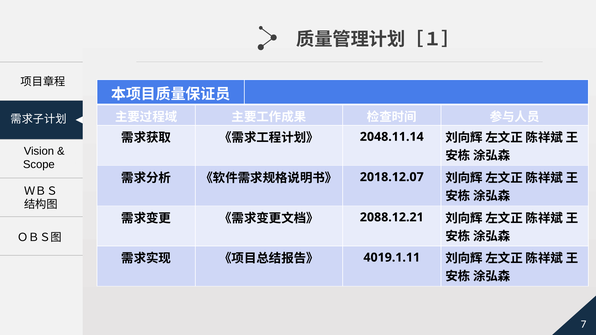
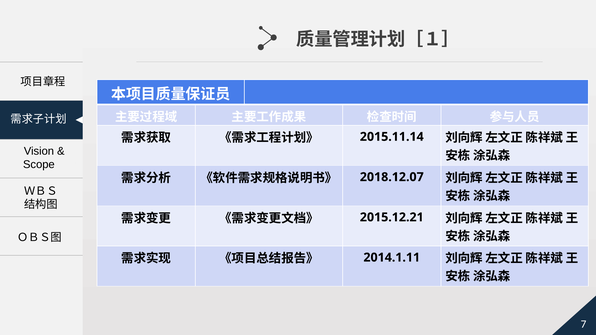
2048.11.14: 2048.11.14 -> 2015.11.14 (392, 137)
2088.12.21: 2088.12.21 -> 2015.12.21 (392, 217)
4019.1.11: 4019.1.11 -> 2014.1.11 (392, 258)
